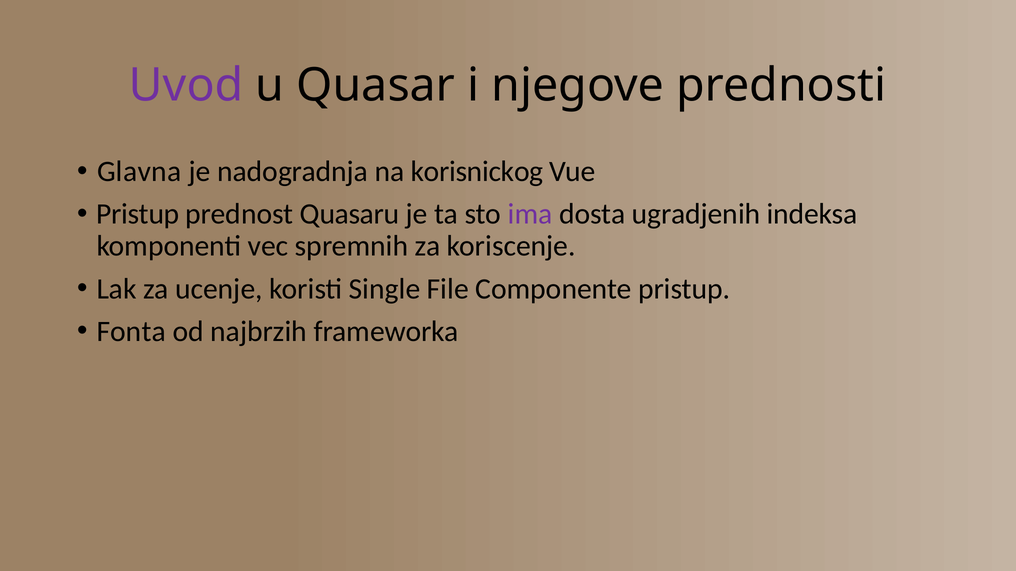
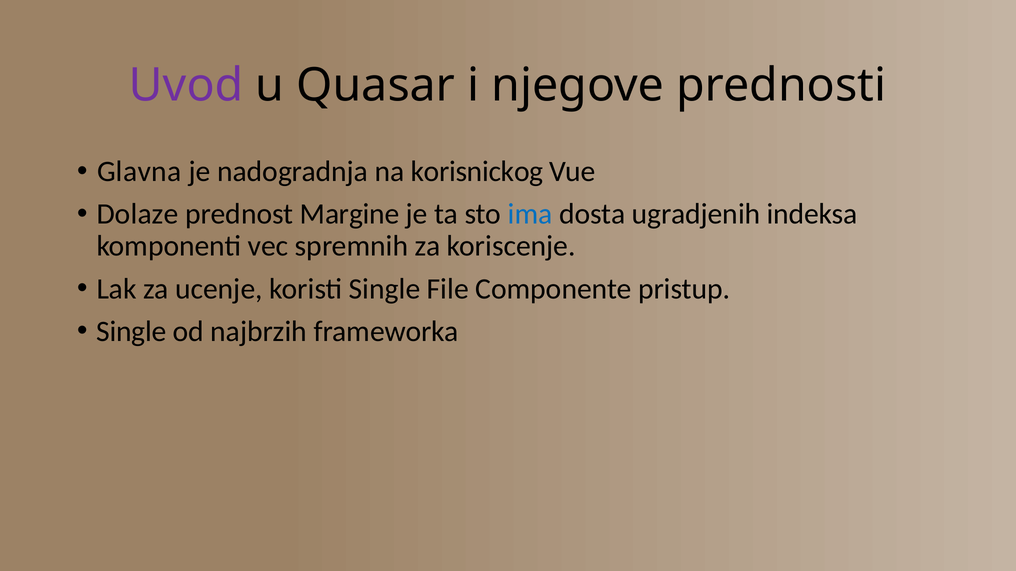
Pristup: Pristup -> Dolaze (138, 214)
Quasaru: Quasaru -> Margine (350, 214)
ima colour: purple -> blue (530, 214)
Fonta: Fonta -> Single (131, 332)
